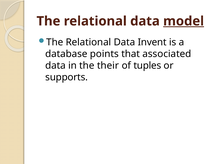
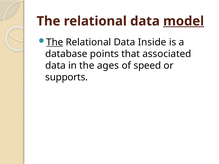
The underline: none -> present (55, 42)
Invent: Invent -> Inside (152, 42)
their: their -> ages (108, 66)
tuples: tuples -> speed (147, 66)
